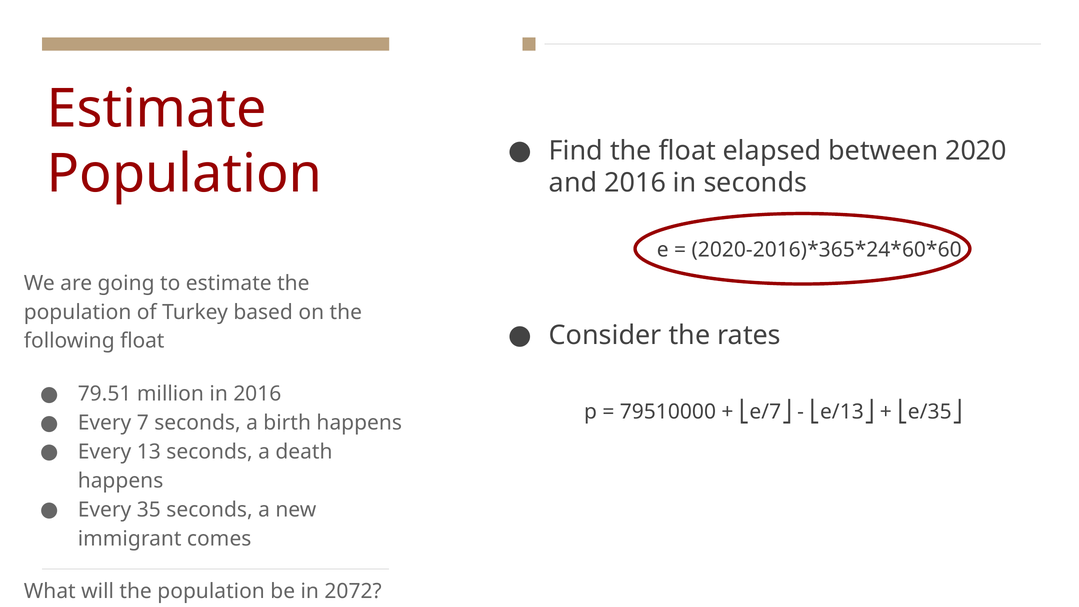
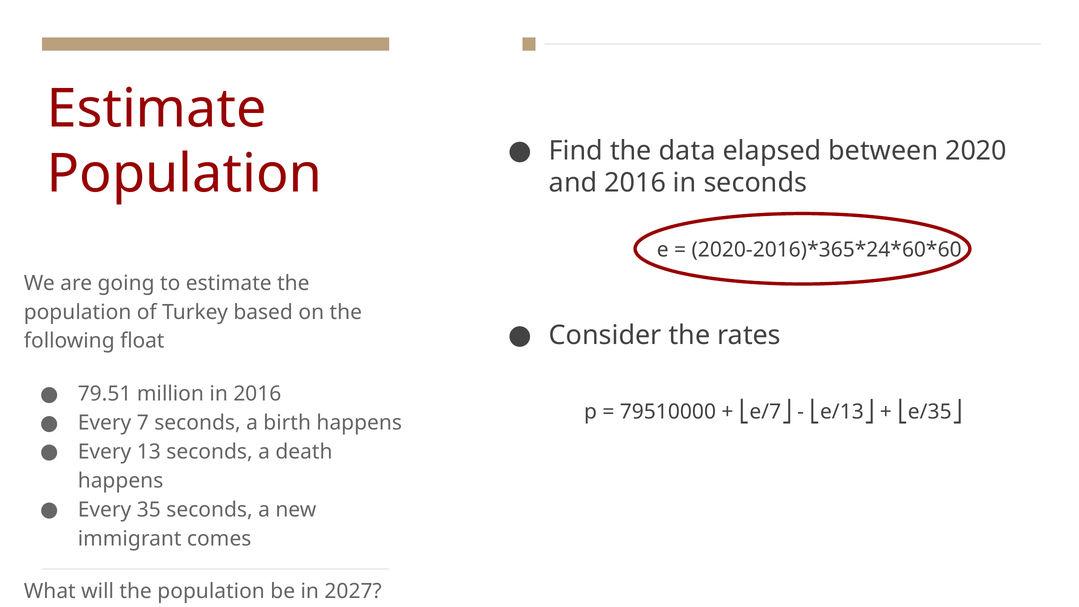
the float: float -> data (687, 151)
2072: 2072 -> 2027 (353, 591)
